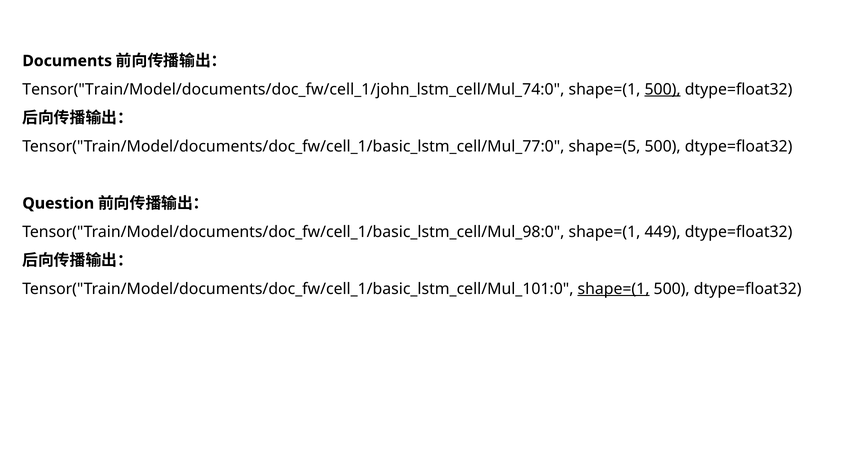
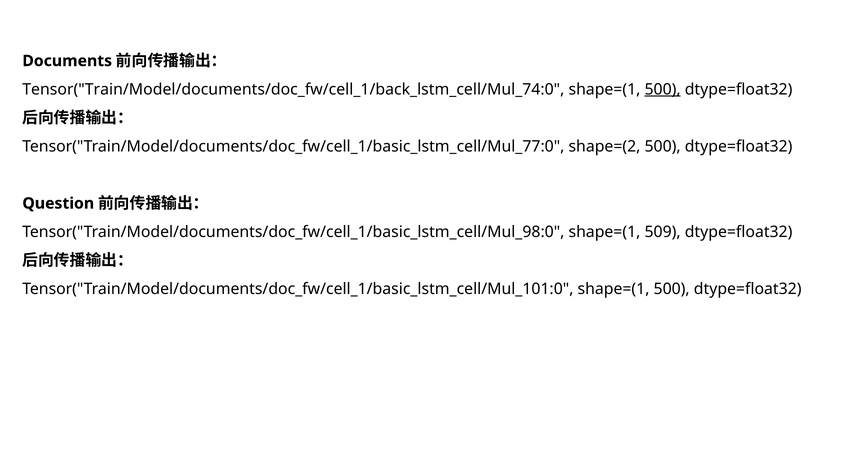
Tensor("Train/Model/documents/doc_fw/cell_1/john_lstm_cell/Mul_74:0: Tensor("Train/Model/documents/doc_fw/cell_1/john_lstm_cell/Mul_74:0 -> Tensor("Train/Model/documents/doc_fw/cell_1/back_lstm_cell/Mul_74:0 (293, 89)
shape=(5: shape=(5 -> shape=(2 (604, 146)
449: 449 -> 509 (663, 232)
shape=(1 underline: present -> none (614, 289)
